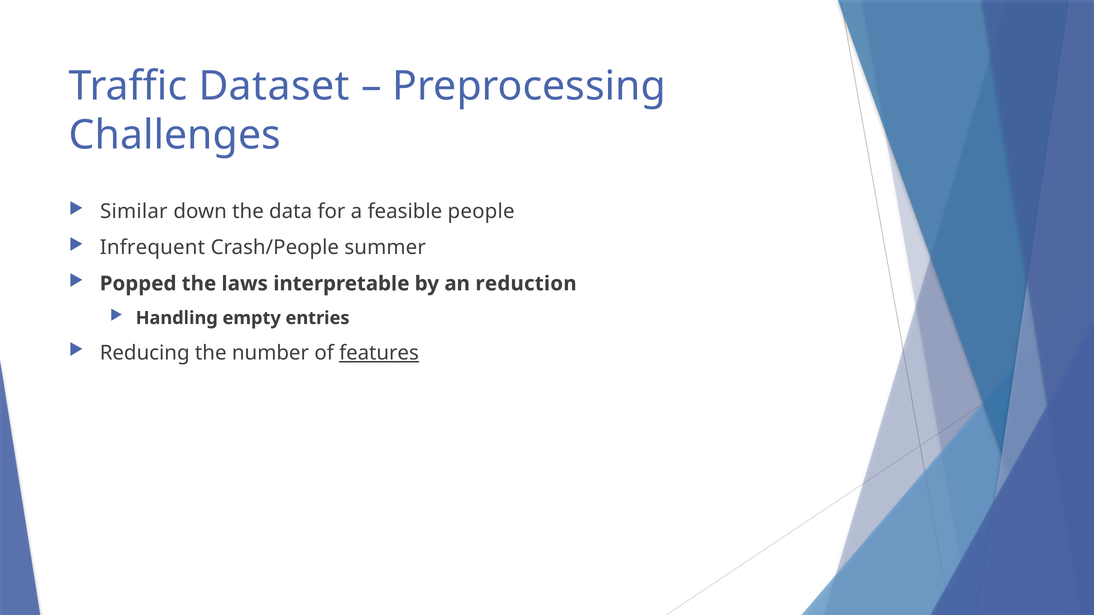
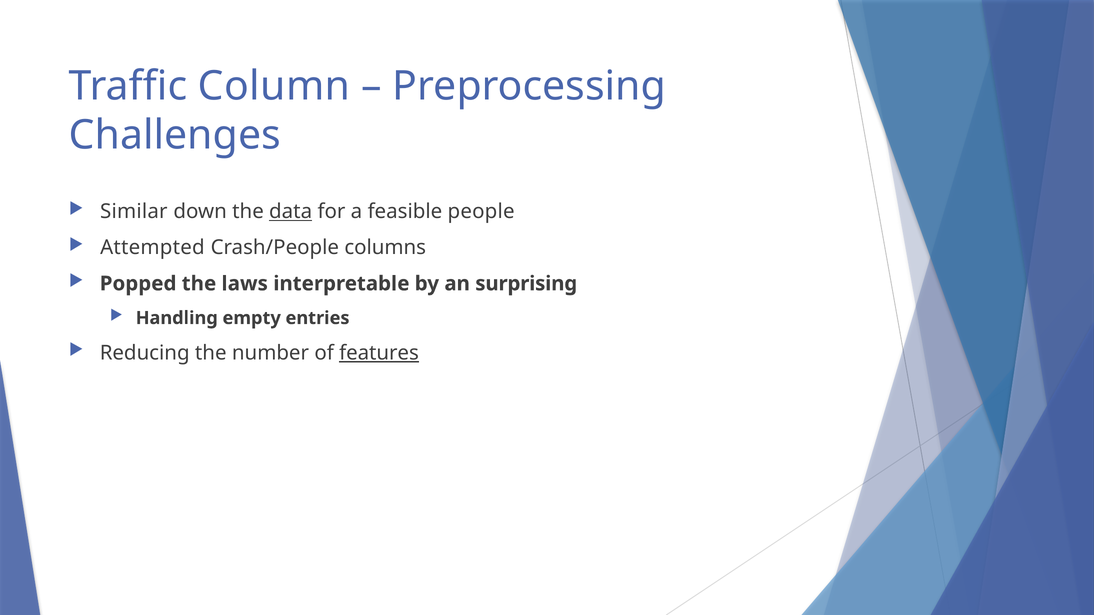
Dataset: Dataset -> Column (274, 86)
data underline: none -> present (291, 212)
Infrequent: Infrequent -> Attempted (152, 248)
summer: summer -> columns (385, 248)
reduction: reduction -> surprising (526, 284)
